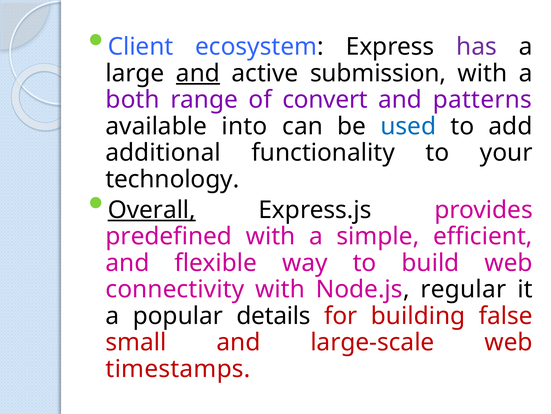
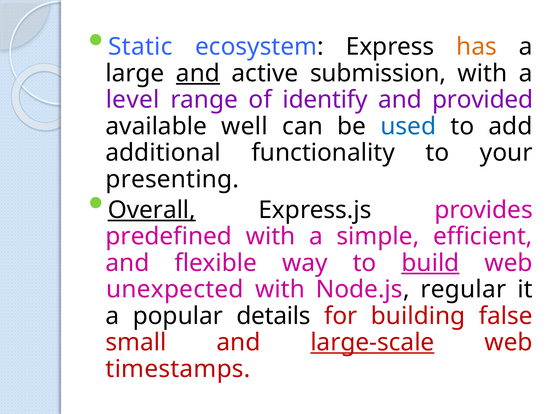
Client: Client -> Static (140, 47)
has colour: purple -> orange (477, 47)
both: both -> level (133, 100)
convert: convert -> identify (325, 100)
patterns: patterns -> provided (483, 100)
into: into -> well (244, 126)
technology: technology -> presenting (172, 179)
build underline: none -> present (430, 263)
connectivity: connectivity -> unexpected (175, 289)
large-scale underline: none -> present (372, 342)
